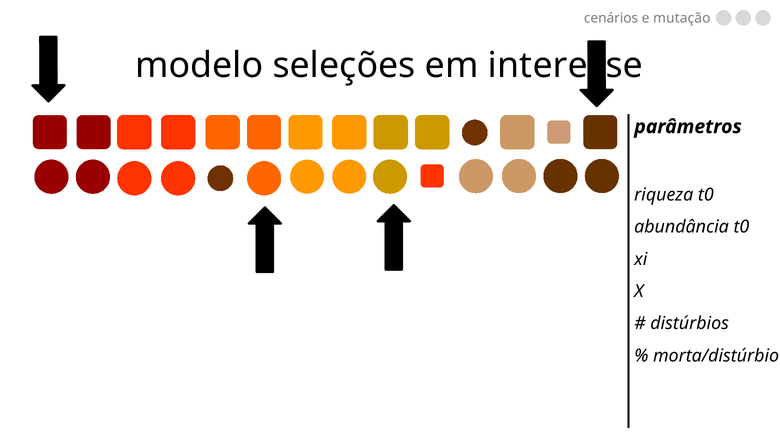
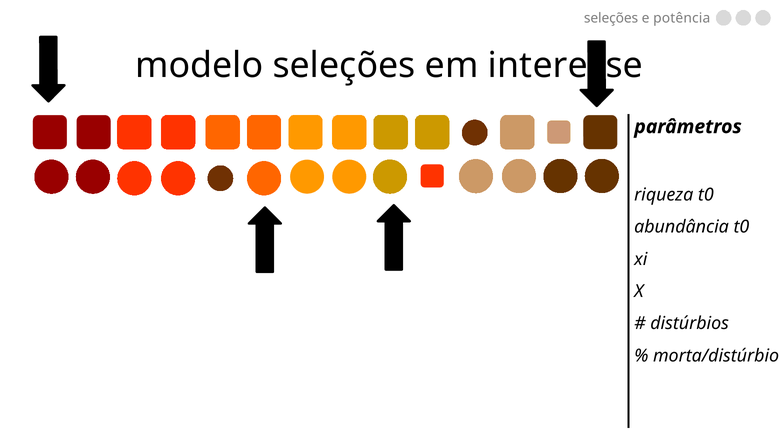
cenários: cenários -> seleções (611, 18)
mutação: mutação -> potência (682, 18)
